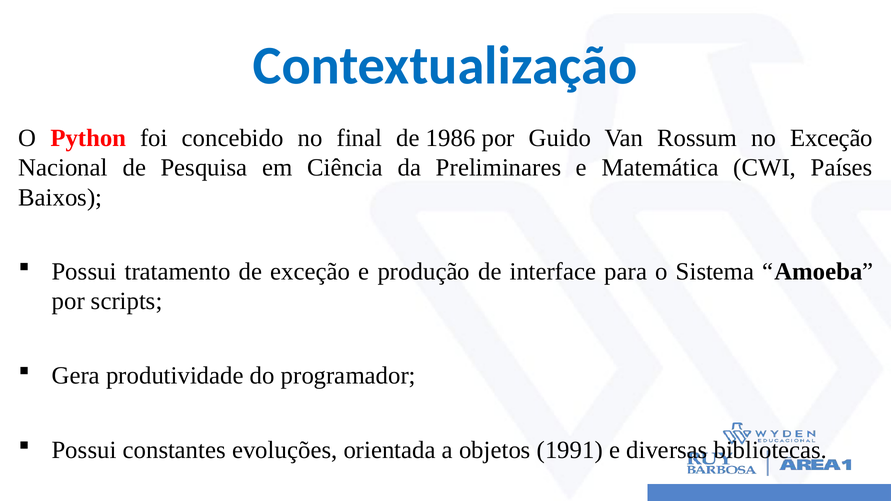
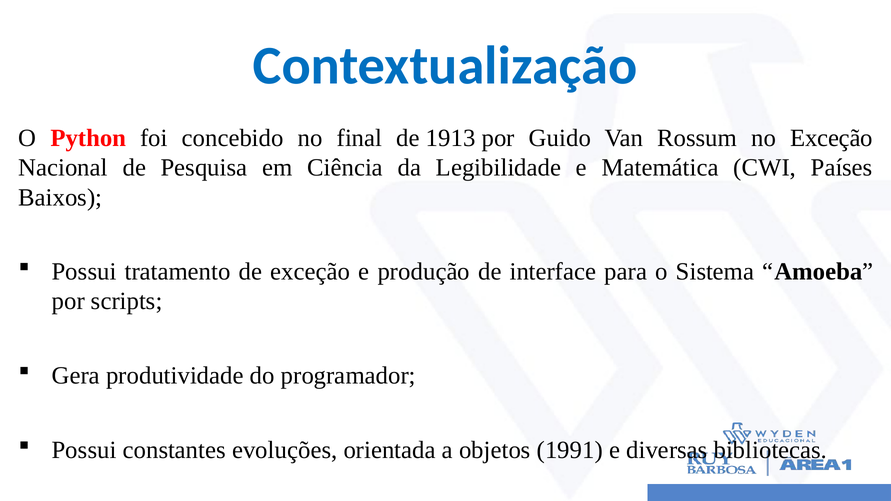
1986: 1986 -> 1913 (451, 138)
Preliminares: Preliminares -> Legibilidade (499, 168)
